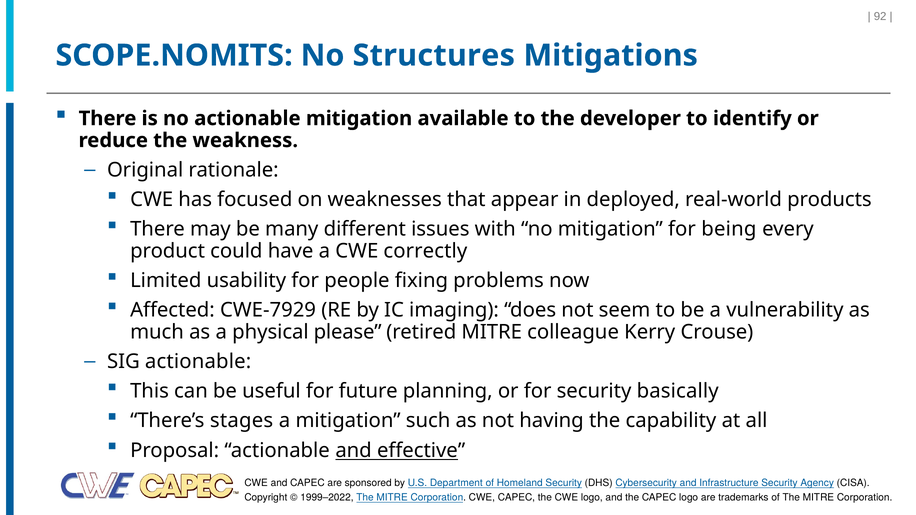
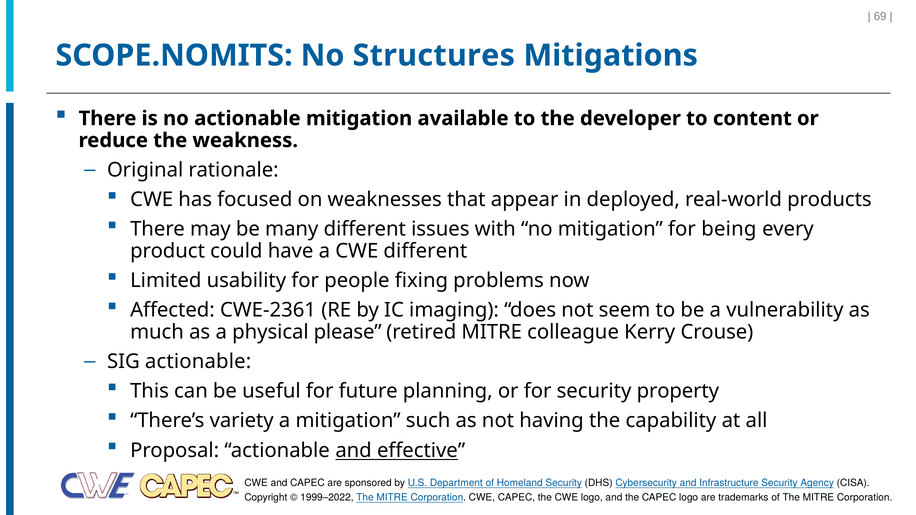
92: 92 -> 69 (880, 16)
identify: identify -> content (752, 118)
CWE correctly: correctly -> different (425, 251)
CWE-7929: CWE-7929 -> CWE-2361 (268, 310)
basically: basically -> property (678, 391)
stages: stages -> variety (242, 421)
